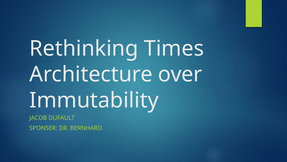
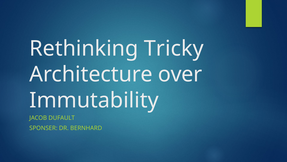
Times: Times -> Tricky (174, 48)
